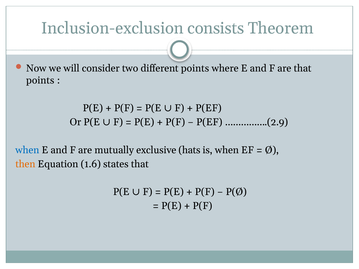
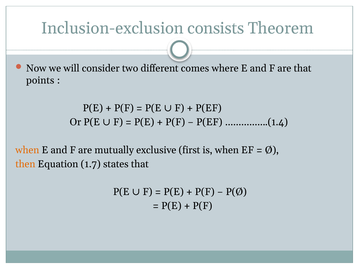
different points: points -> comes (195, 68)
…………….(2.9: …………….(2.9 -> …………….(1.4 (256, 122)
when colour: blue -> orange (27, 150)
hats: hats -> first (189, 150)
1.6: 1.6 -> 1.7 (91, 164)
